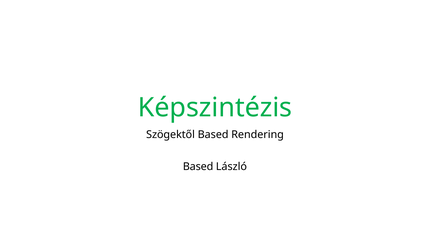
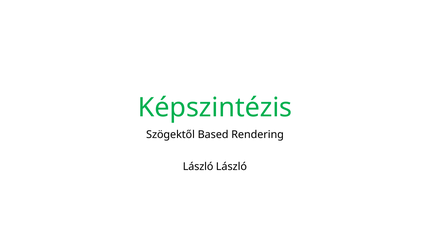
Based: Based -> László (198, 167)
